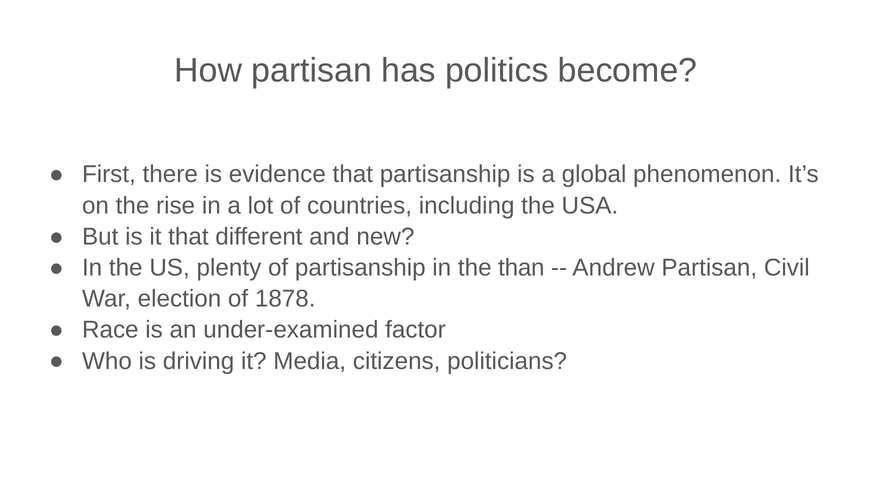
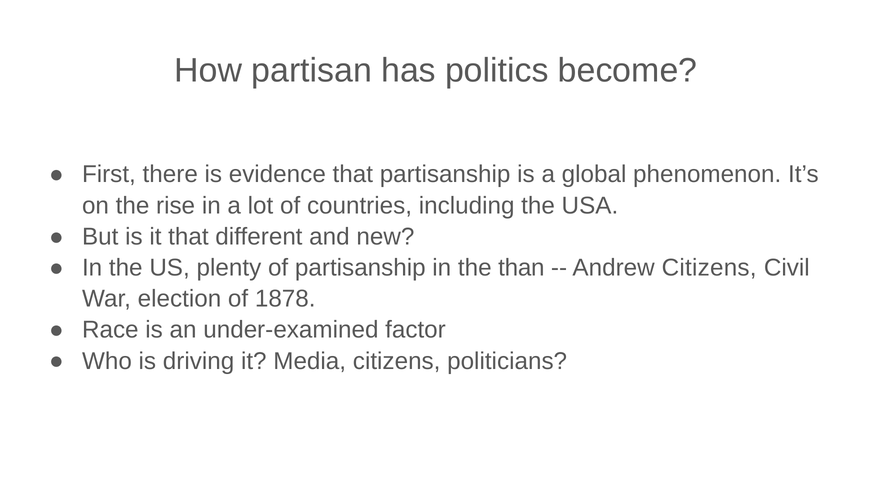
Andrew Partisan: Partisan -> Citizens (709, 267)
